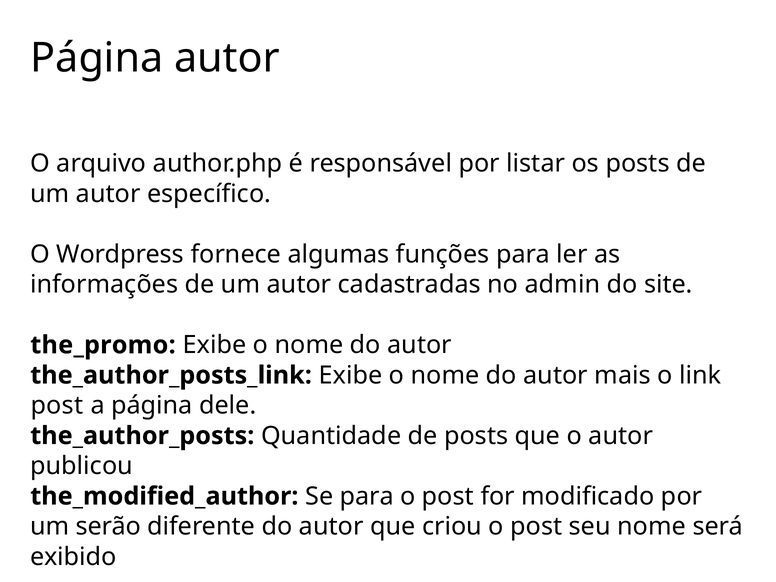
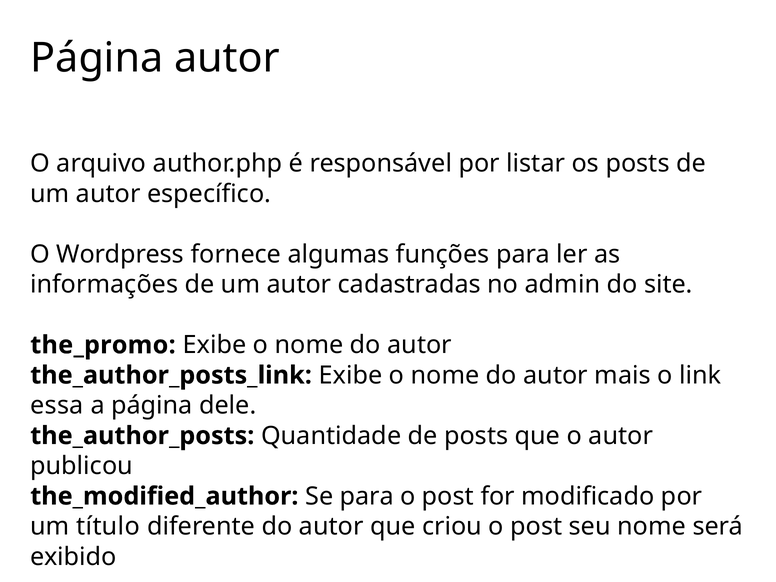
post: post -> essa (57, 406)
serão: serão -> título (108, 527)
